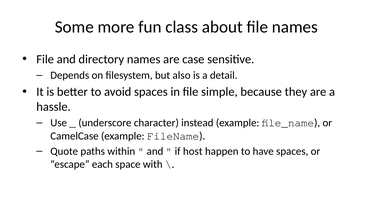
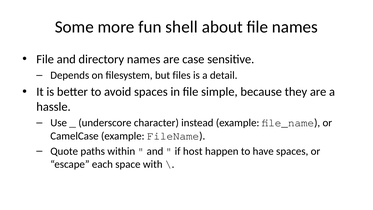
class: class -> shell (182, 27)
also: also -> files (182, 75)
